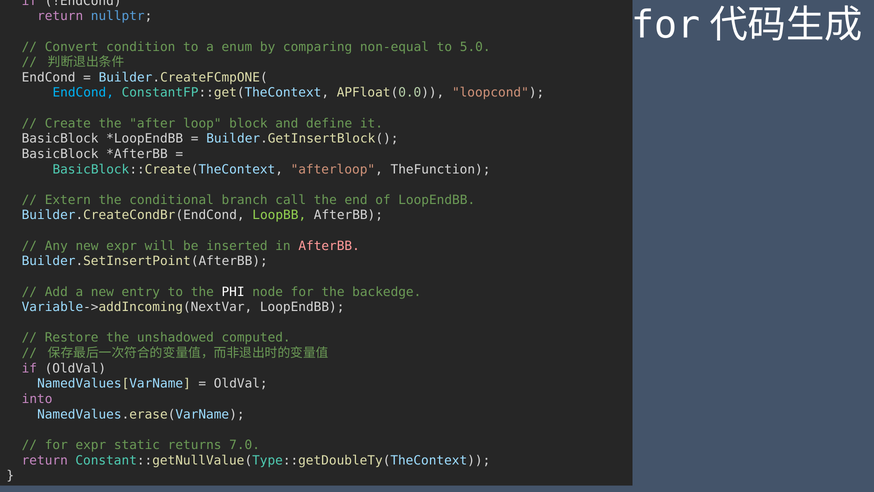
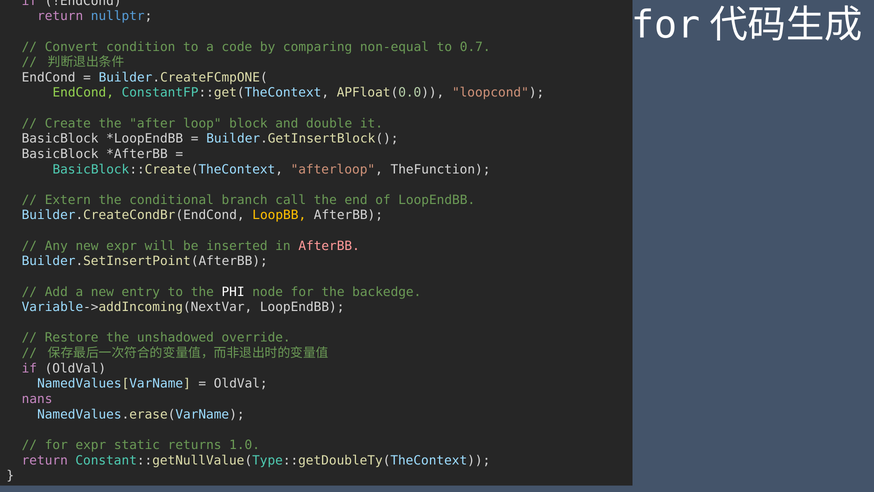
a enum: enum -> code (237, 47)
5.0: 5.0 -> 0.7 (475, 47)
EndCond colour: light blue -> light green (83, 93)
define: define -> double (329, 123)
LoopBB colour: light green -> yellow (279, 215)
unshadowed computed: computed -> override (256, 338)
into: into -> nans (37, 399)
returns 7.0: 7.0 -> 1.0 (245, 445)
